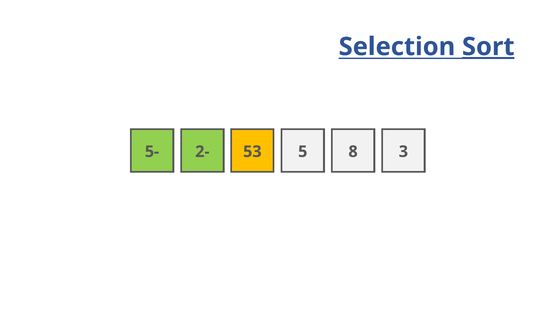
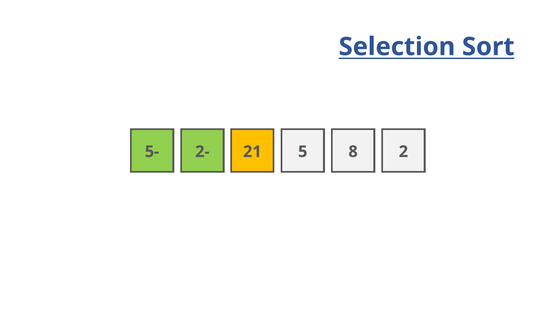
Sort underline: present -> none (488, 47)
53: 53 -> 21 (252, 152)
8 3: 3 -> 2 (403, 152)
